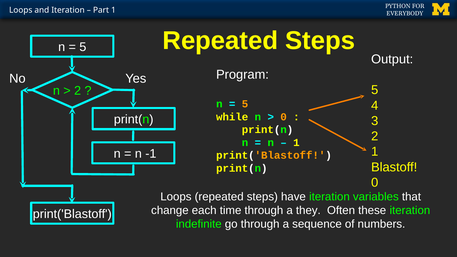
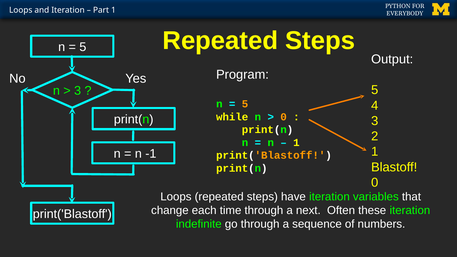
2: 2 -> 3 (78, 91)
they: they -> next (308, 210)
